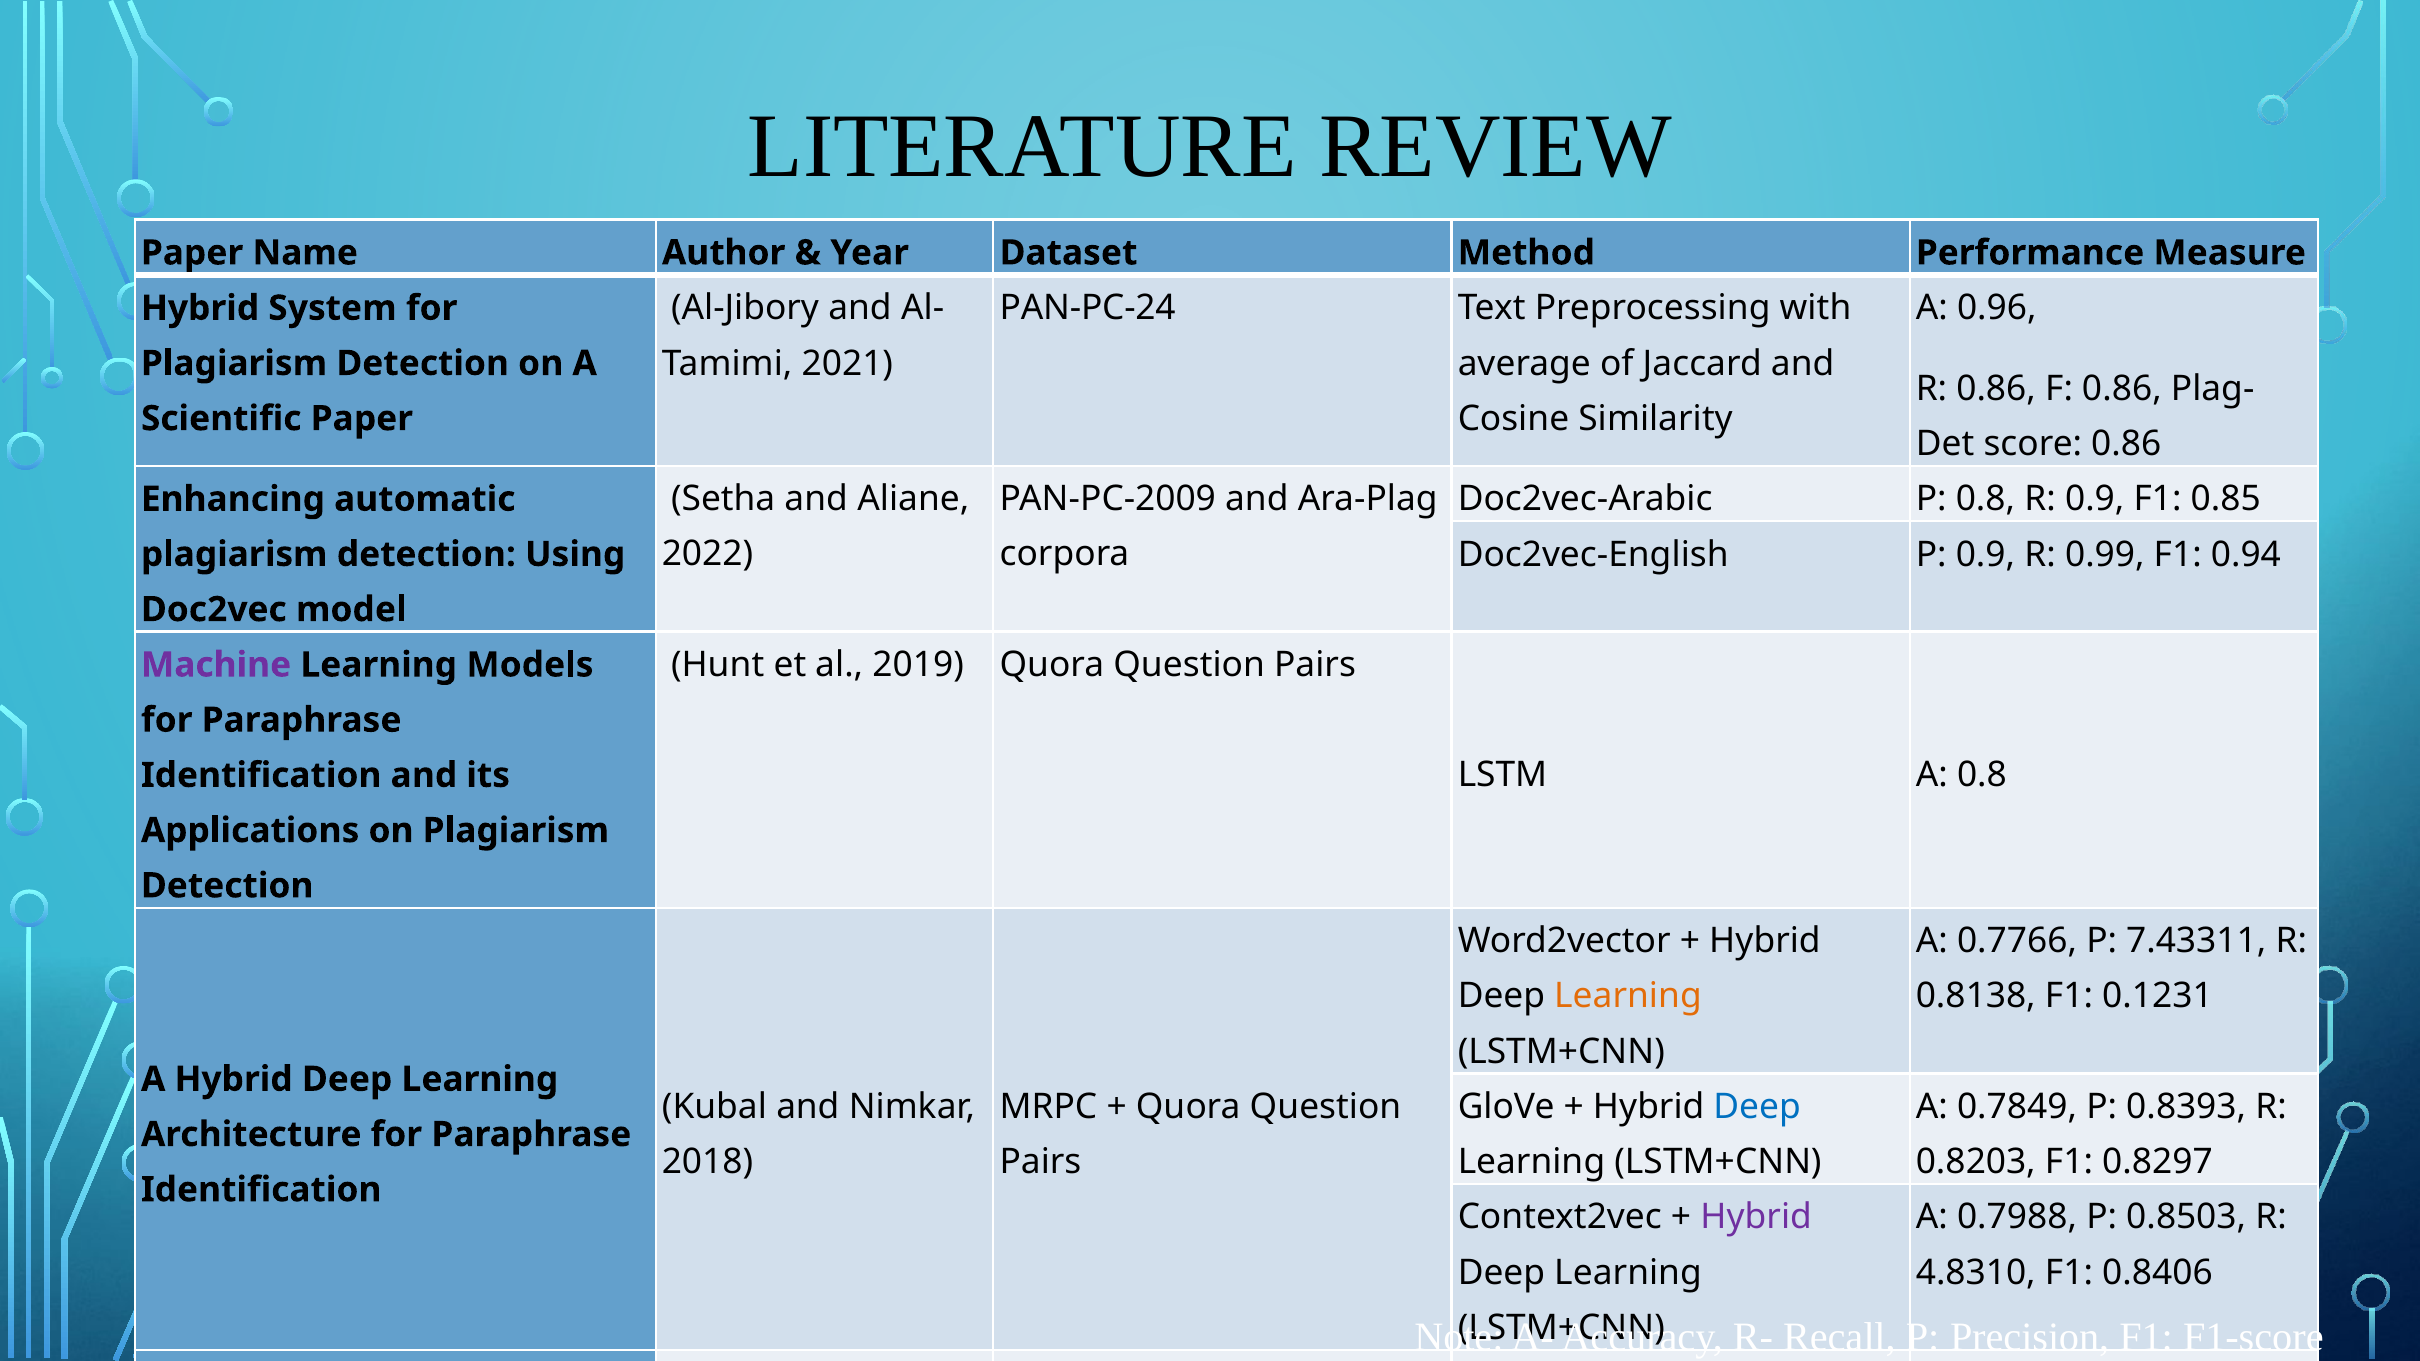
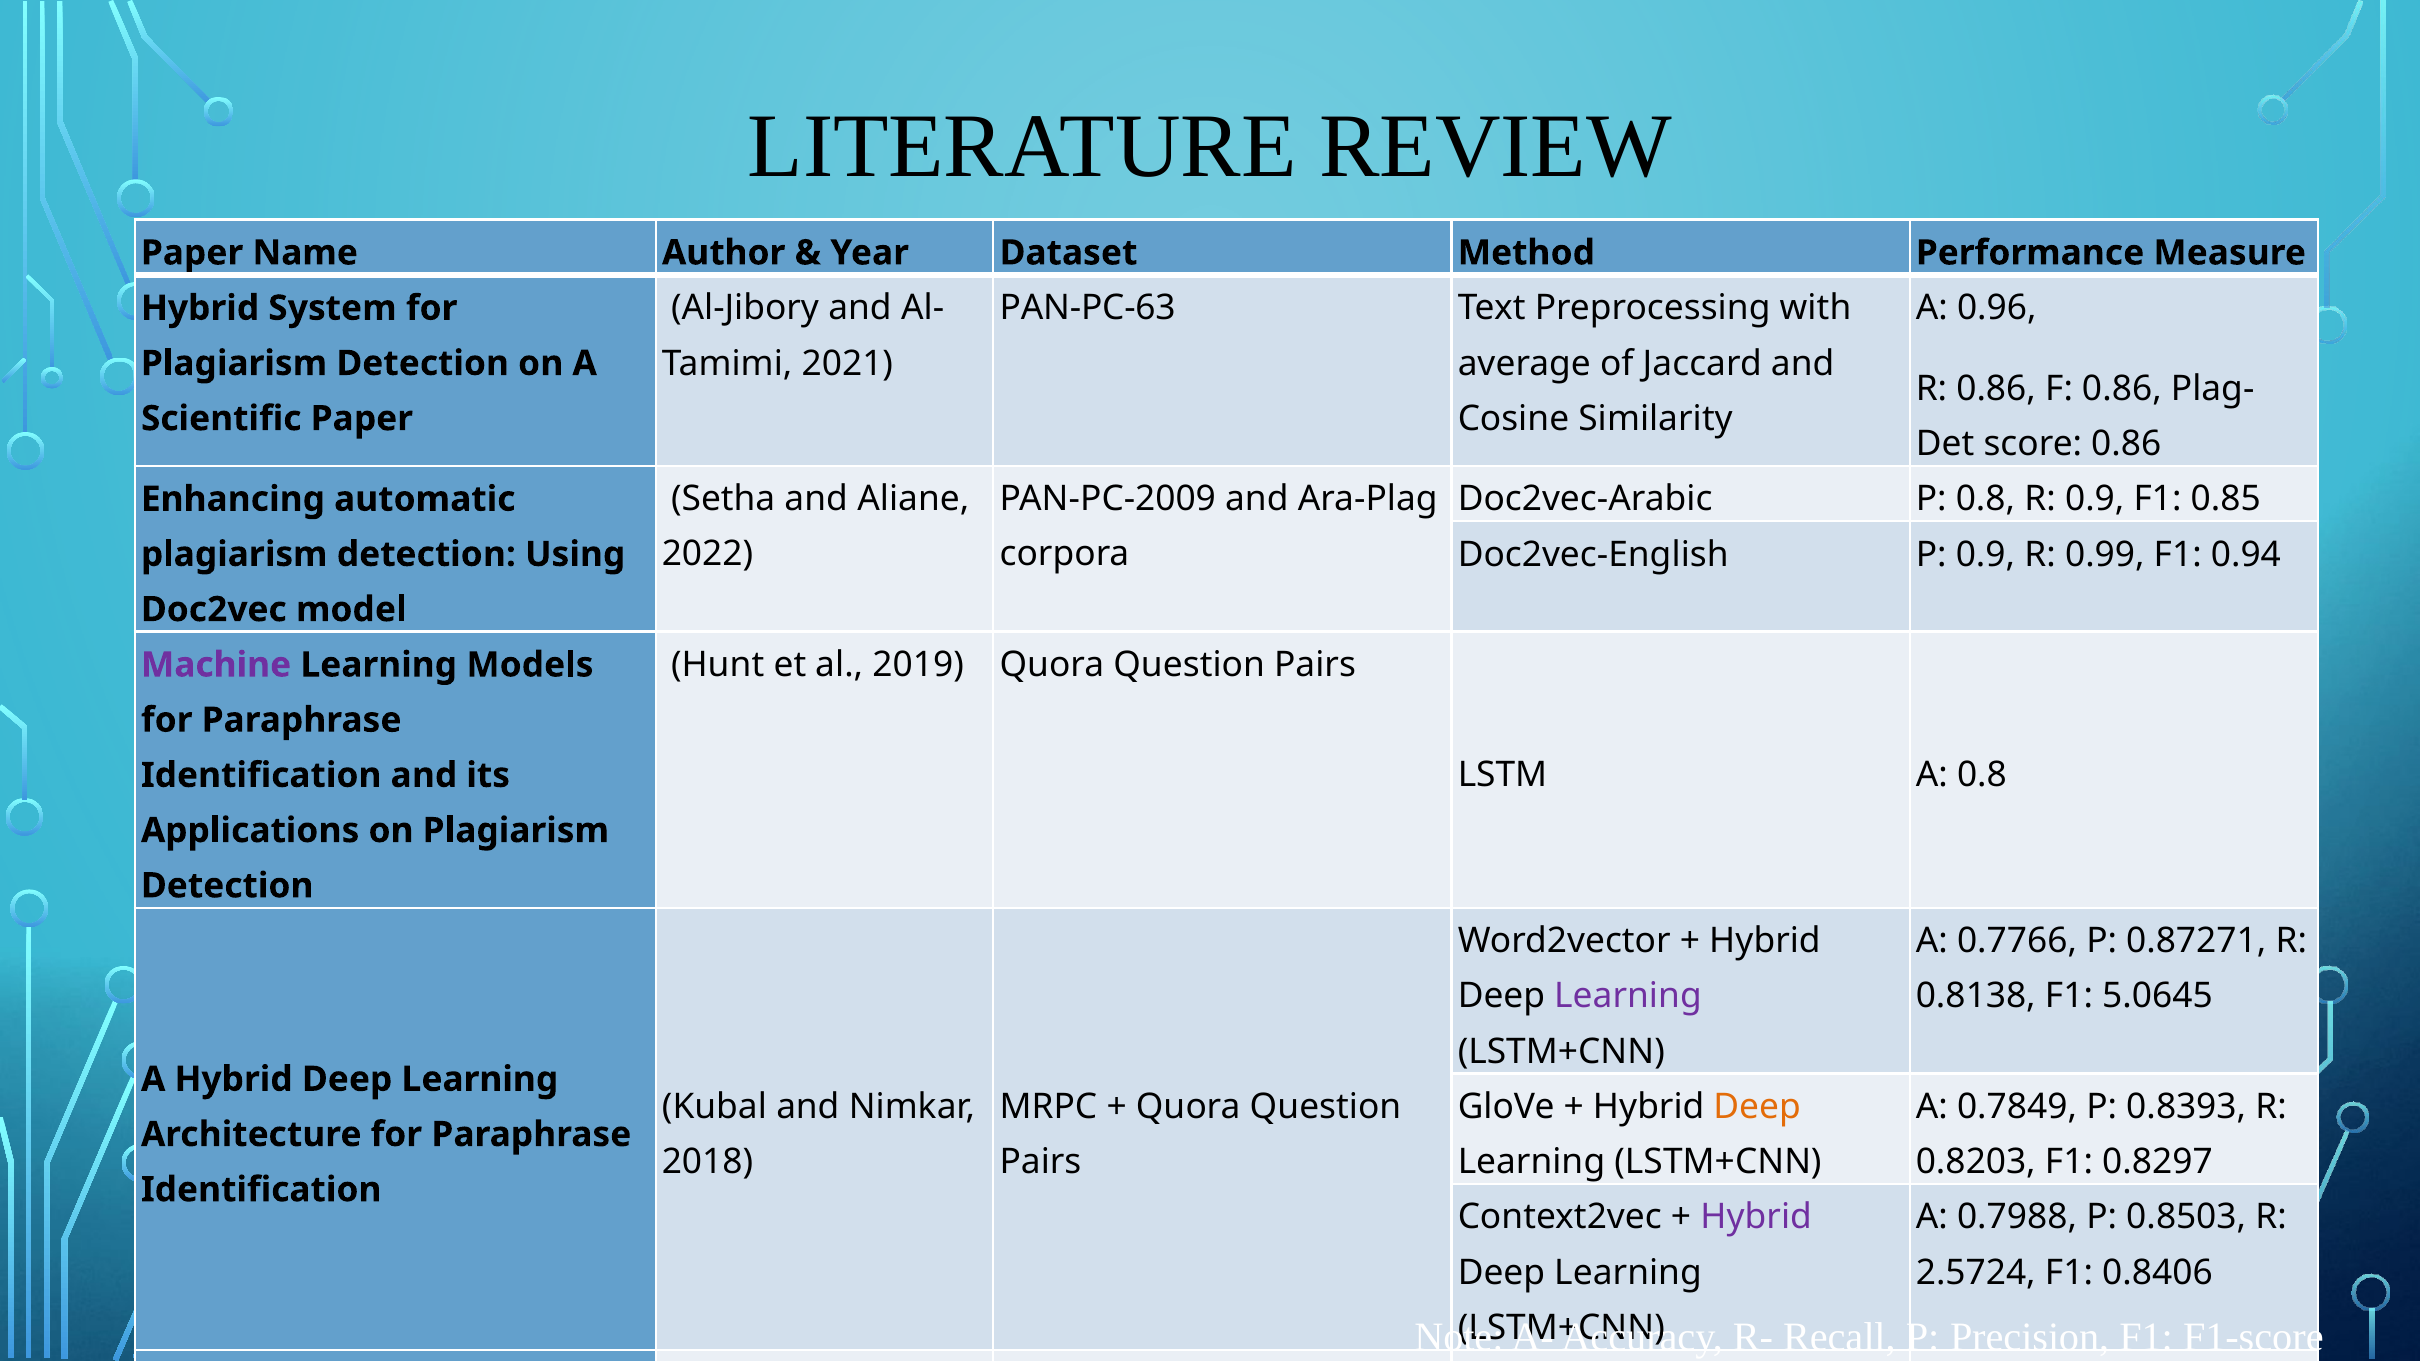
PAN-PC-24: PAN-PC-24 -> PAN-PC-63 (1088, 308)
7.43311: 7.43311 -> 0.87271 (2196, 941)
Learning colour: orange -> purple (1628, 996)
0.1231: 0.1231 -> 5.0645 (2157, 996)
Deep colour: blue -> orange (1757, 1107)
4.8310: 4.8310 -> 2.5724 (1976, 1273)
